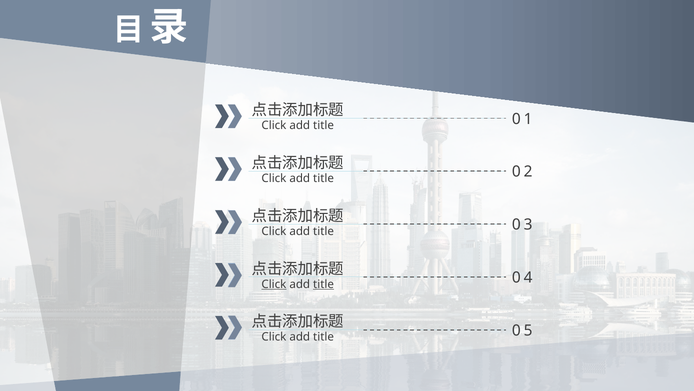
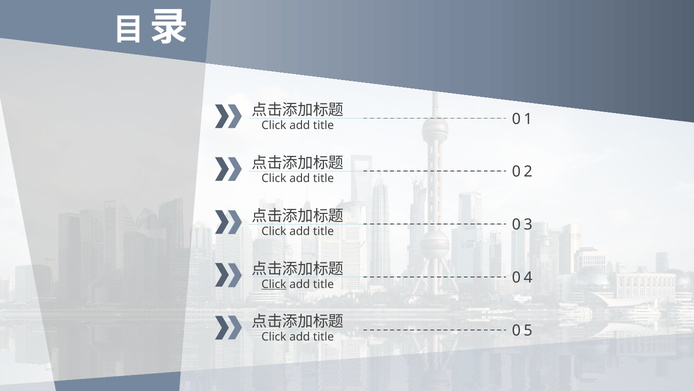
title underline: present -> none (324, 284)
